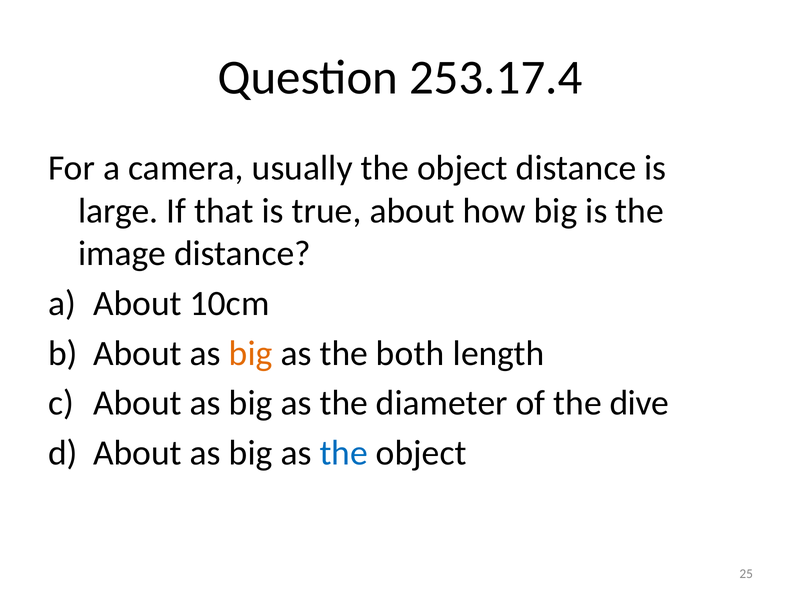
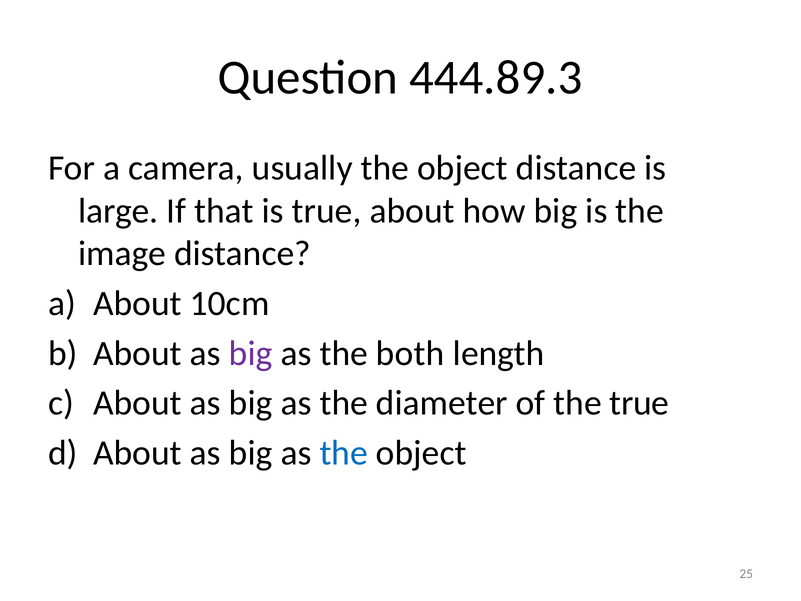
253.17.4: 253.17.4 -> 444.89.3 (496, 78)
big colour: orange -> purple (251, 353)
the dive: dive -> true (639, 403)
